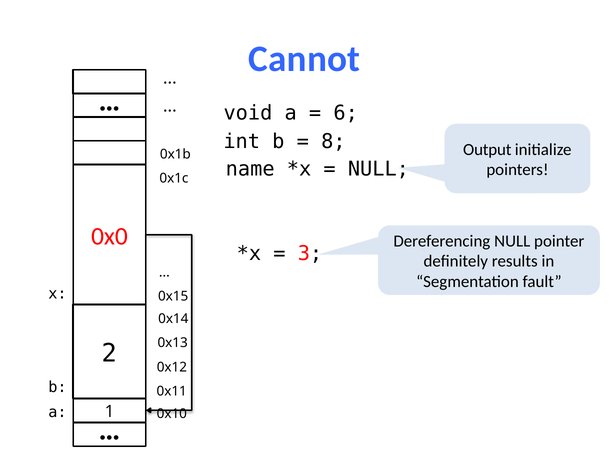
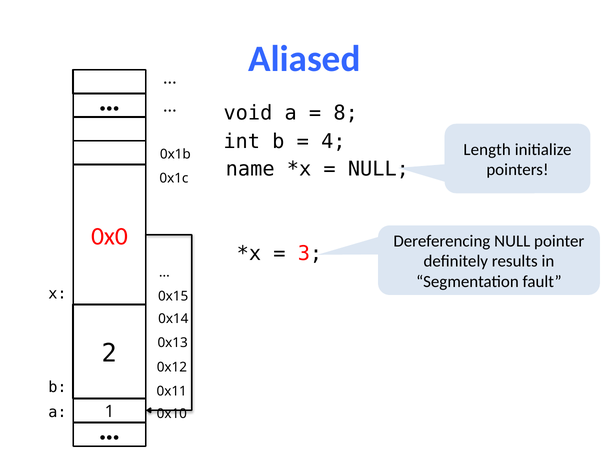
Cannot: Cannot -> Aliased (304, 59)
6: 6 -> 8 (346, 113)
8: 8 -> 4 (333, 141)
Output: Output -> Length (487, 149)
